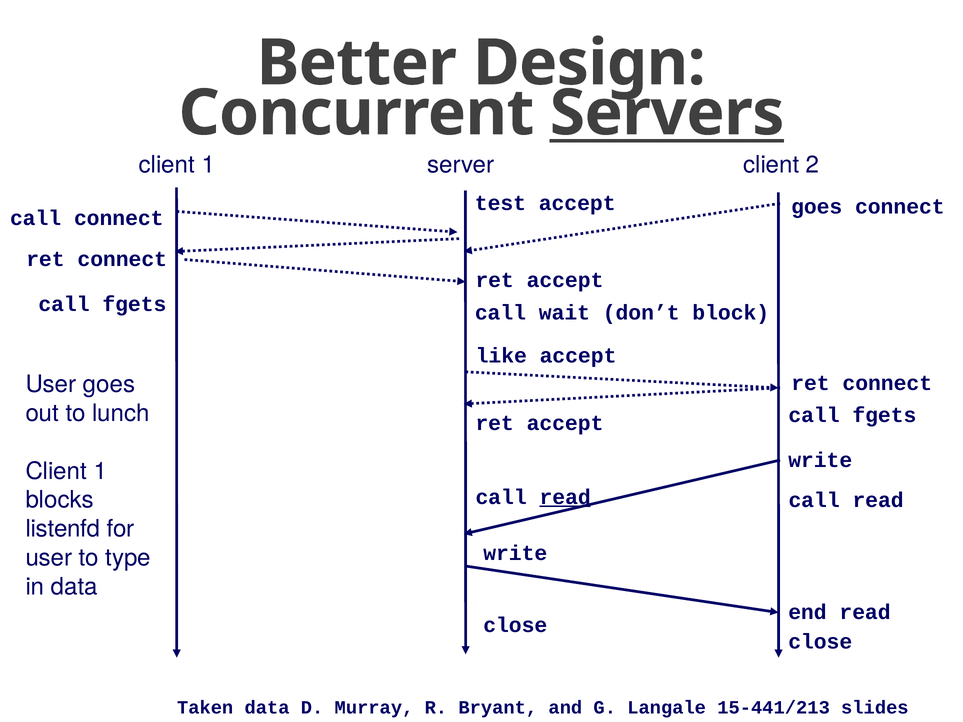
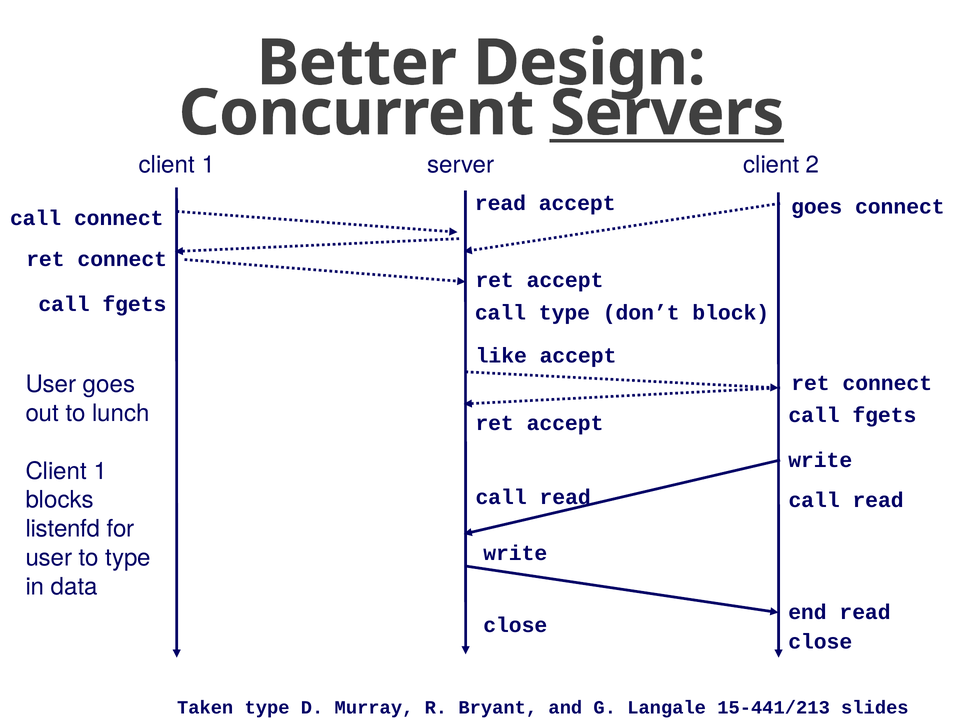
test: test -> read (500, 203)
call wait: wait -> type (564, 313)
read underline: present -> none (565, 497)
Taken data: data -> type (267, 708)
